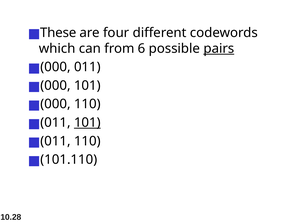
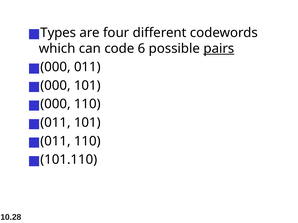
These: These -> Types (58, 33)
from: from -> code (119, 49)
101 underline: present -> none (87, 123)
